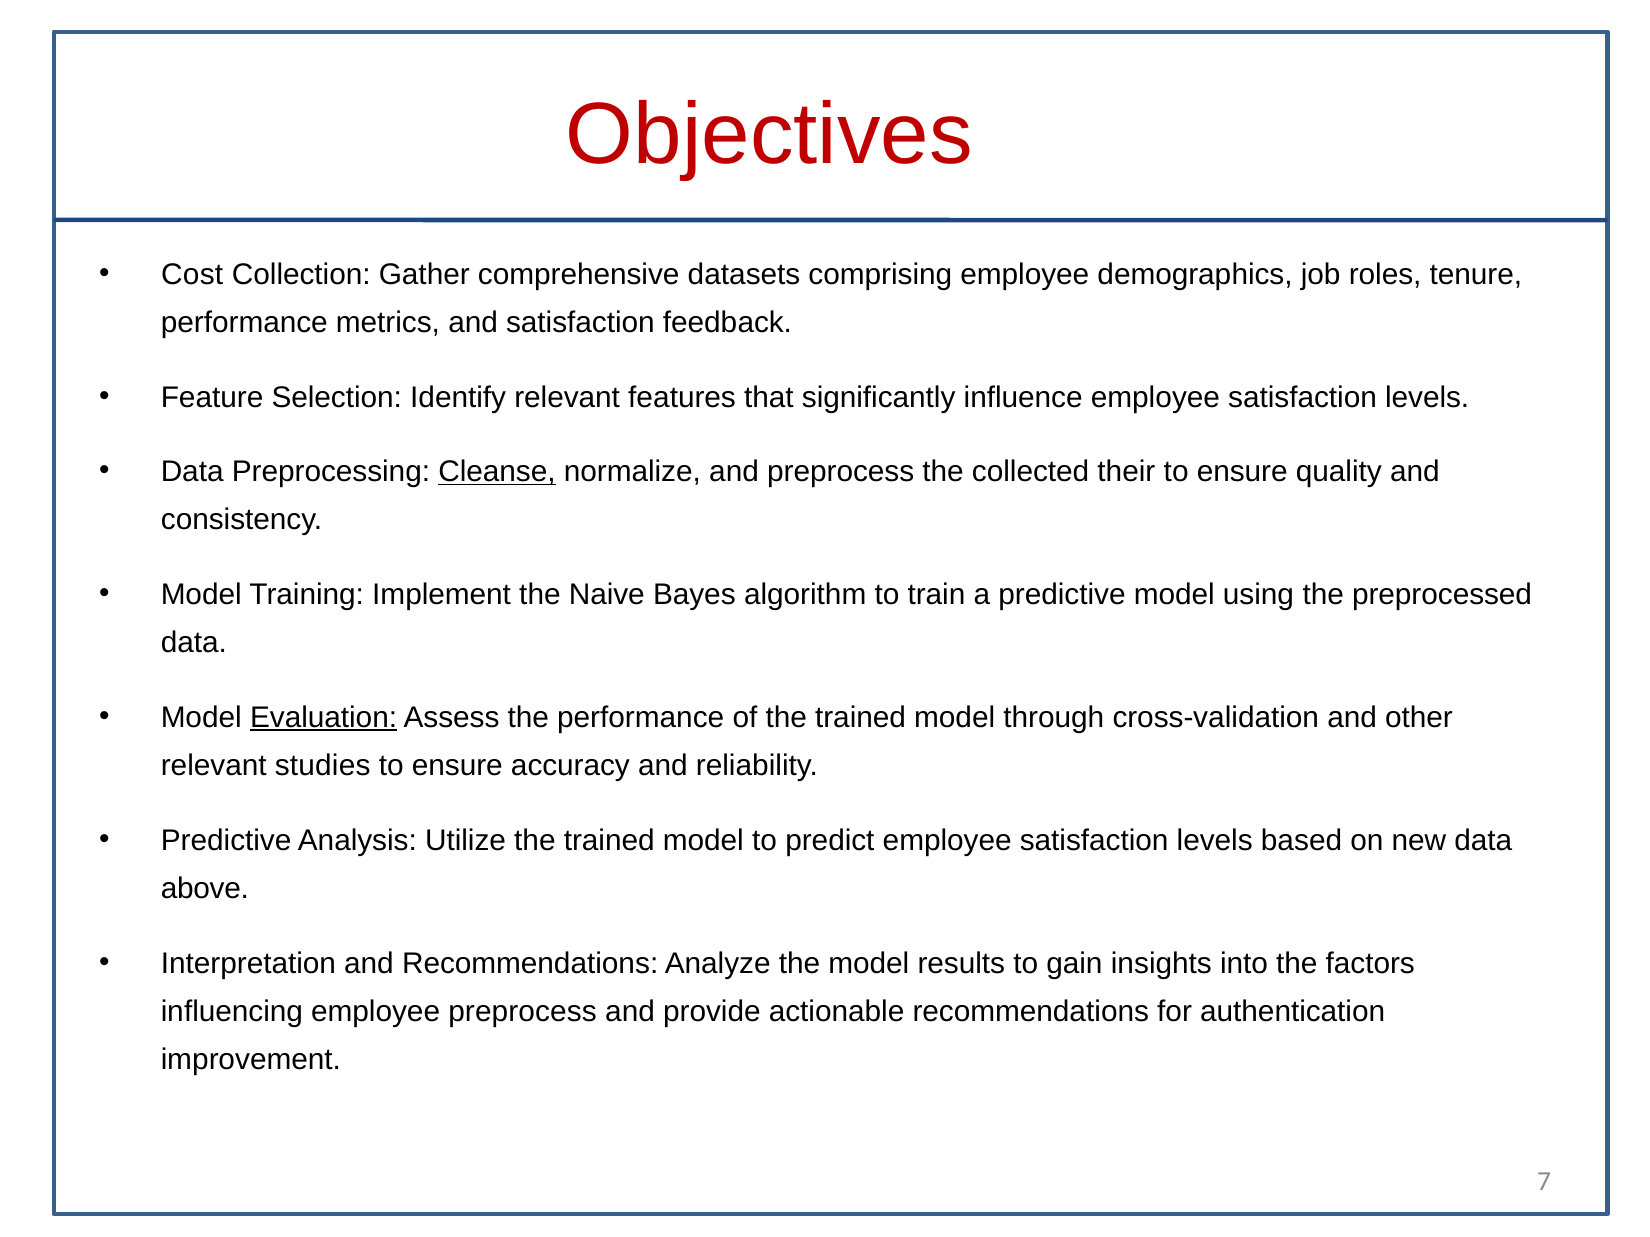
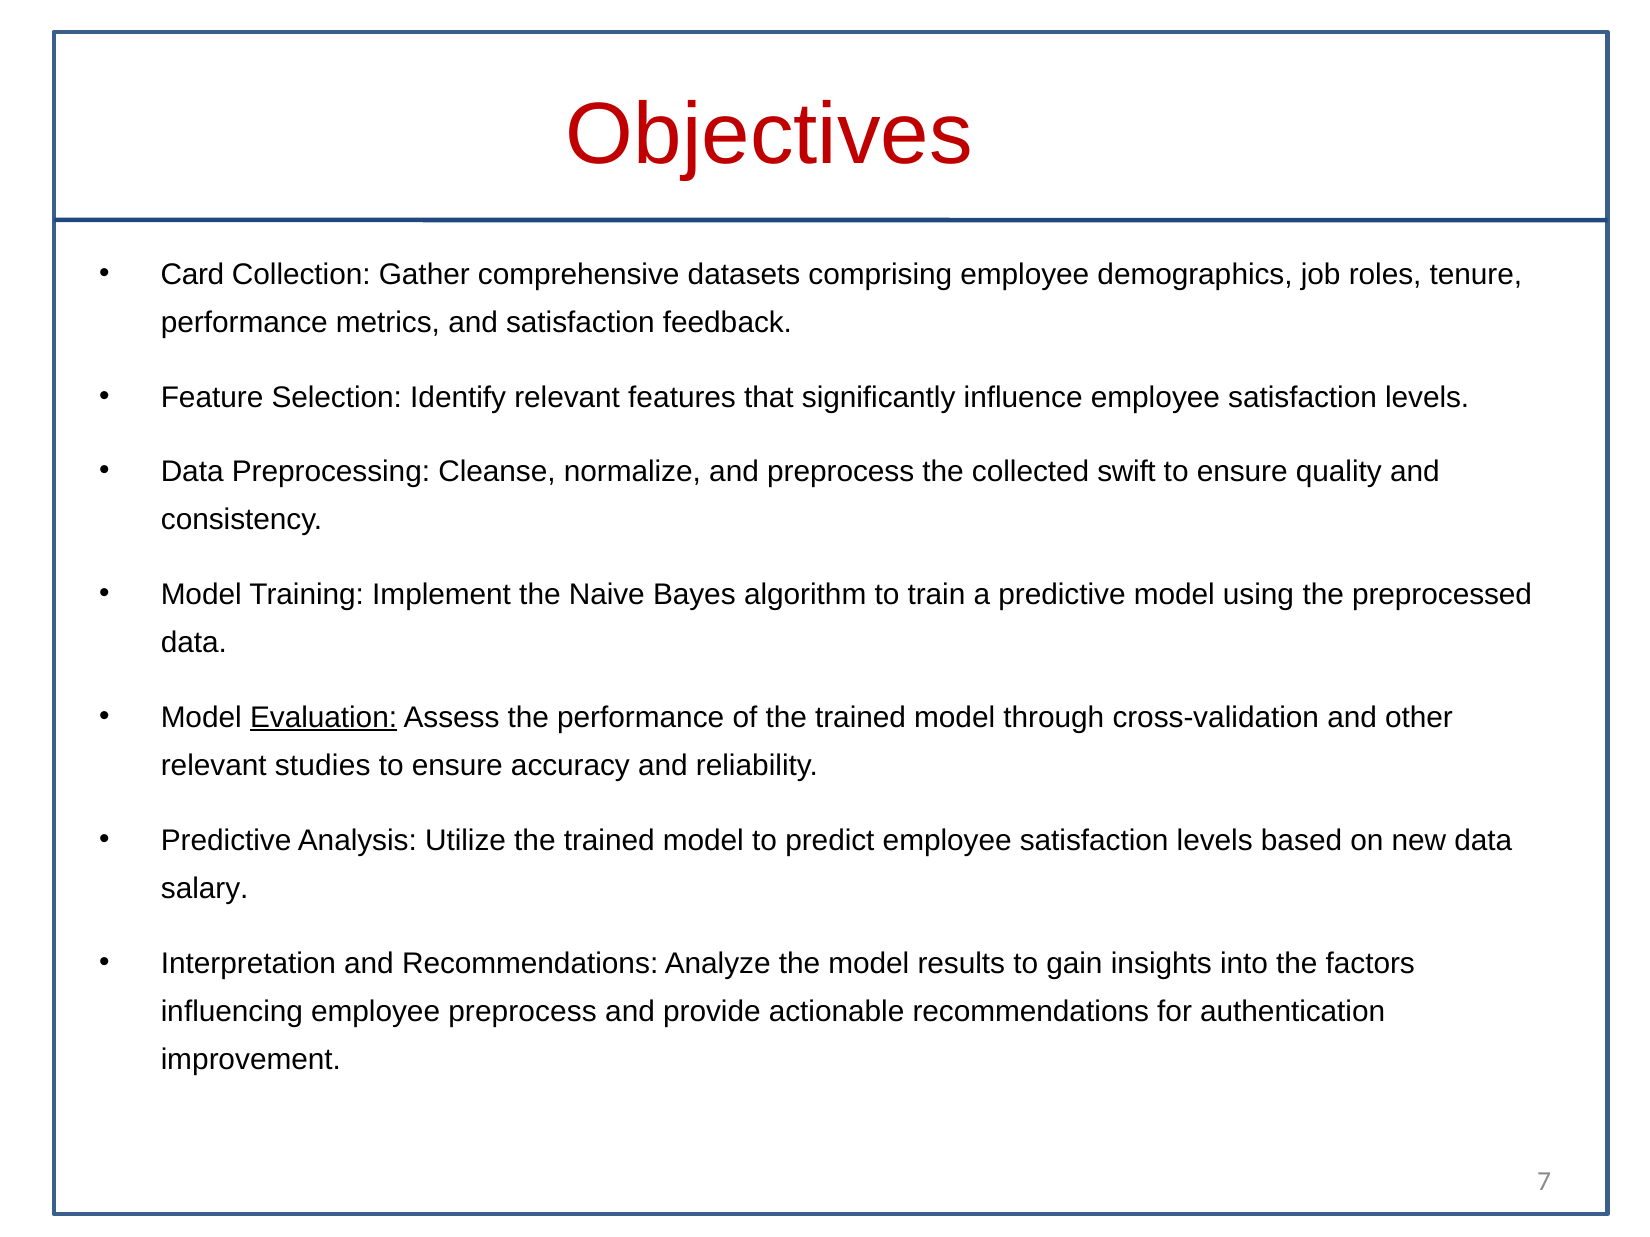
Cost: Cost -> Card (192, 274)
Cleanse underline: present -> none (497, 472)
their: their -> swift (1127, 472)
above: above -> salary (205, 889)
